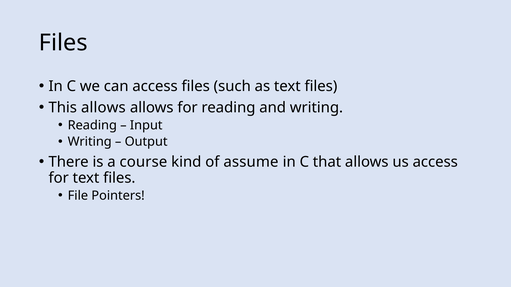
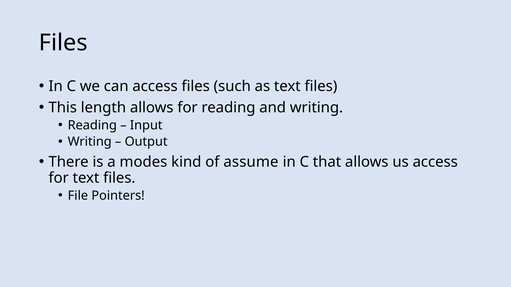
This allows: allows -> length (103, 108)
course: course -> modes (143, 162)
